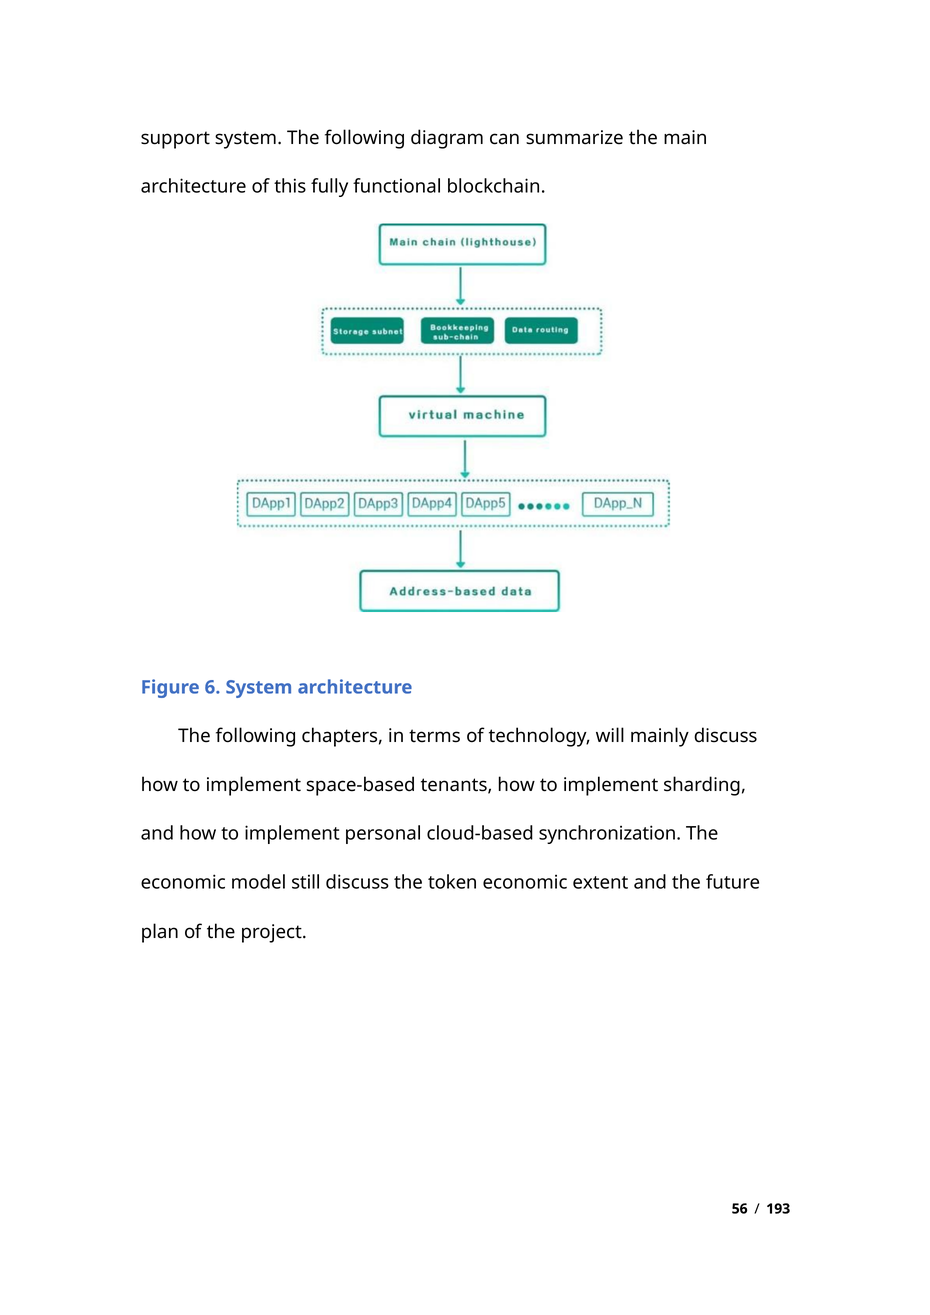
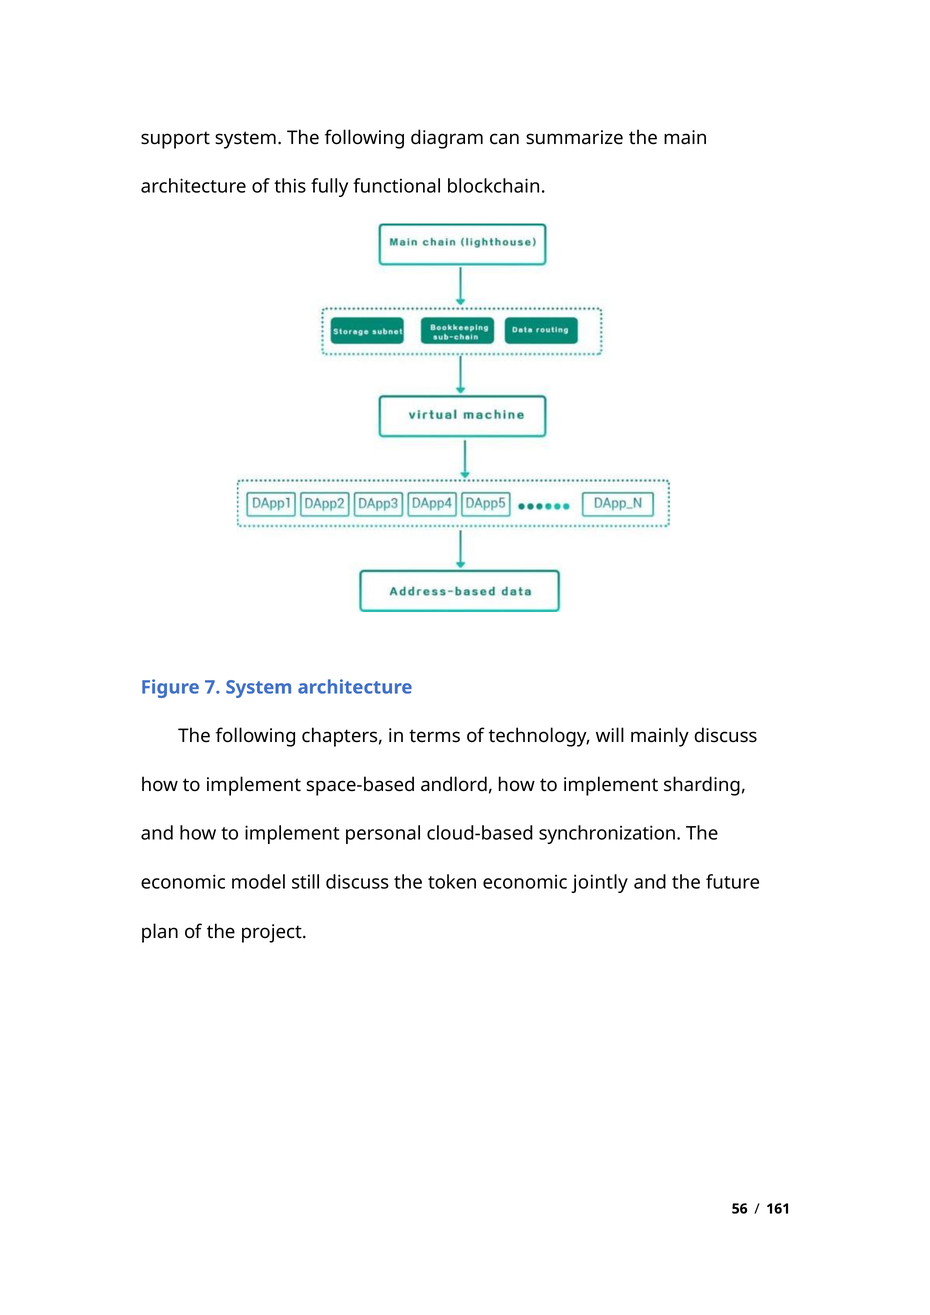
6: 6 -> 7 (213, 687)
tenants: tenants -> andlord (457, 785)
extent: extent -> jointly (600, 882)
193: 193 -> 161 (778, 1208)
